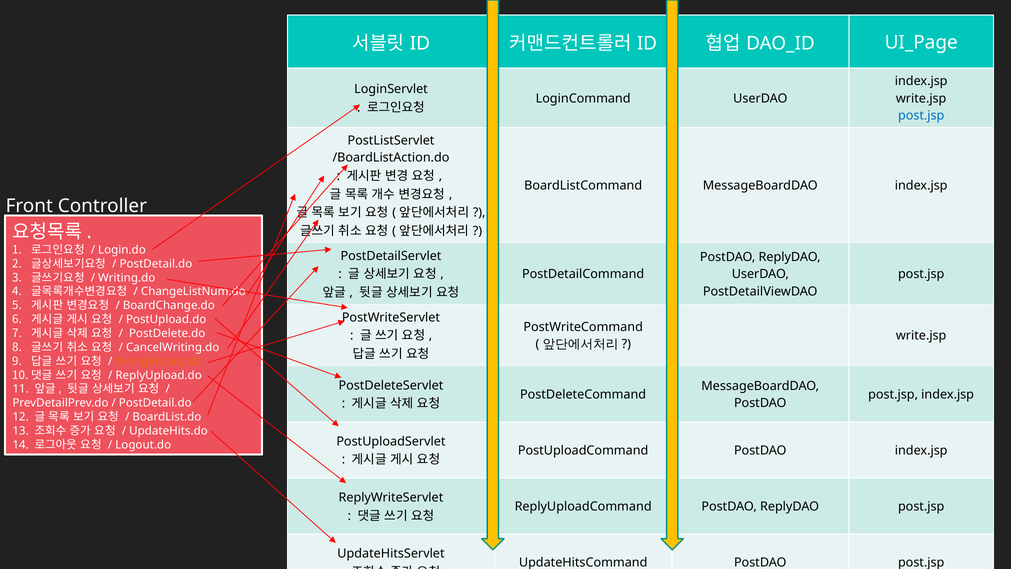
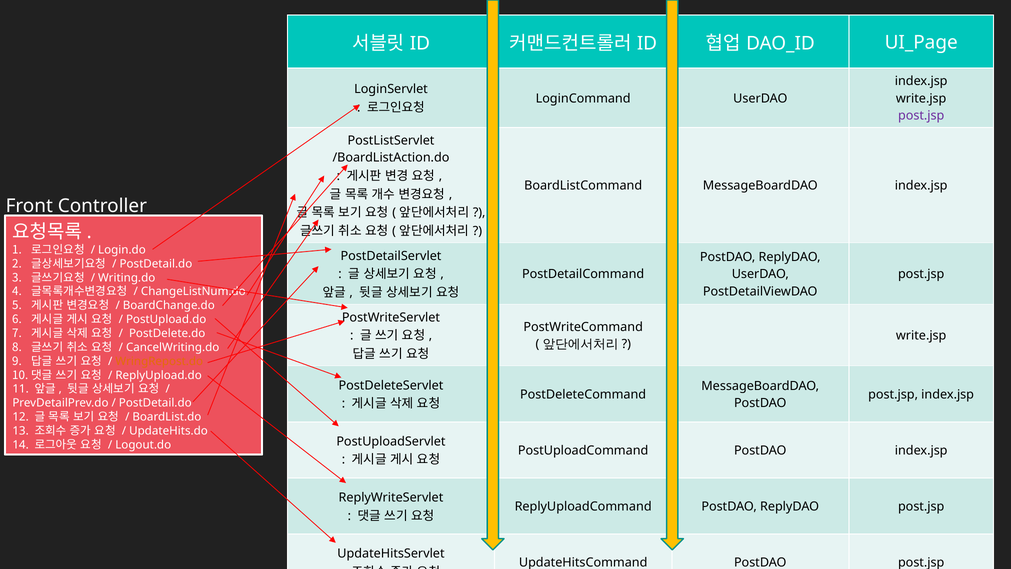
post.jsp colour: blue -> purple (921, 116)
